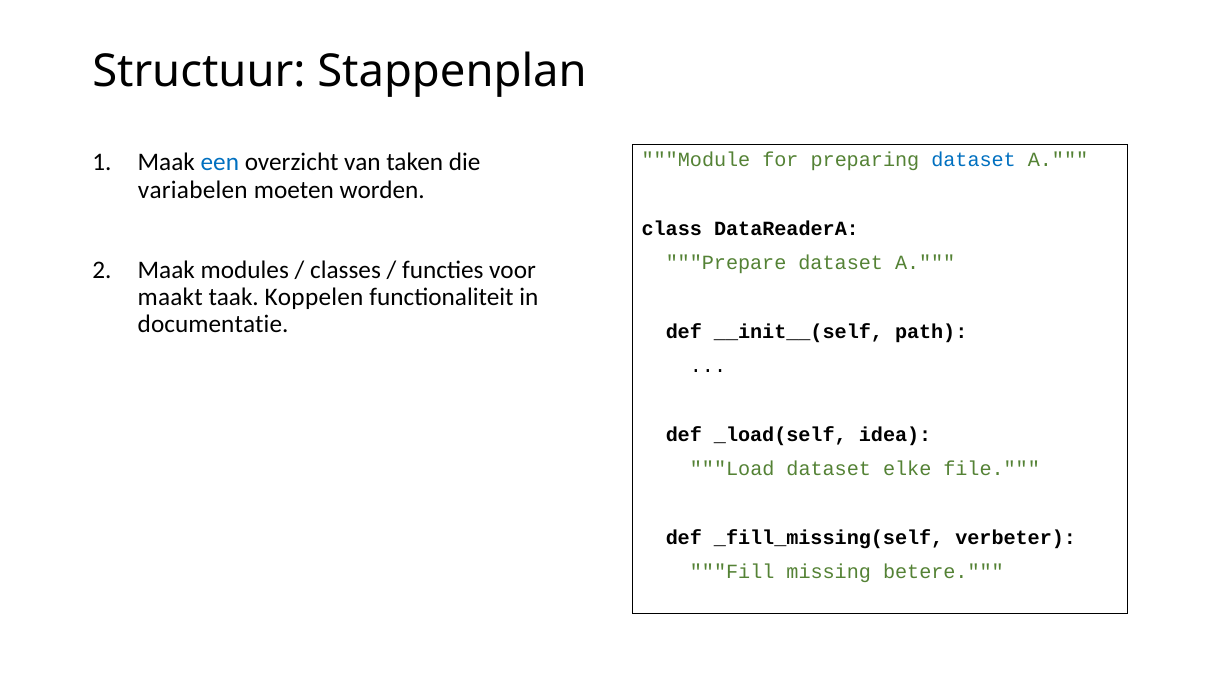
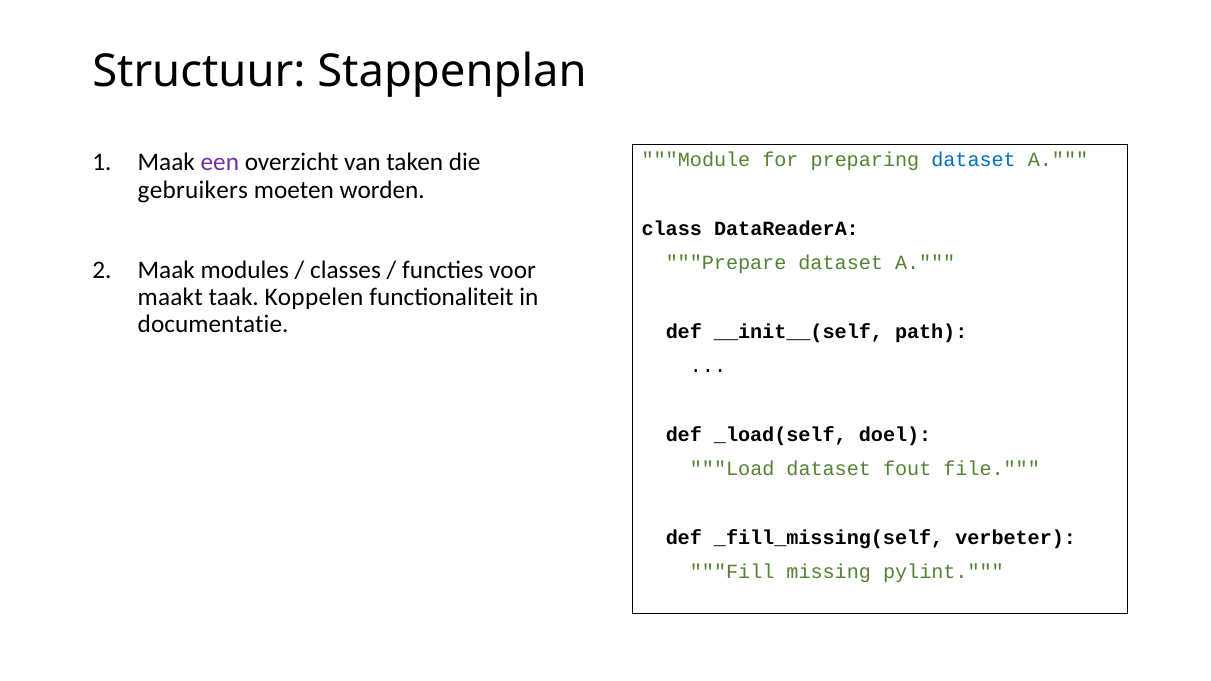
een colour: blue -> purple (220, 163)
variabelen: variabelen -> gebruikers (193, 190)
idea: idea -> doel (895, 435)
elke: elke -> fout (907, 469)
betere: betere -> pylint (943, 572)
